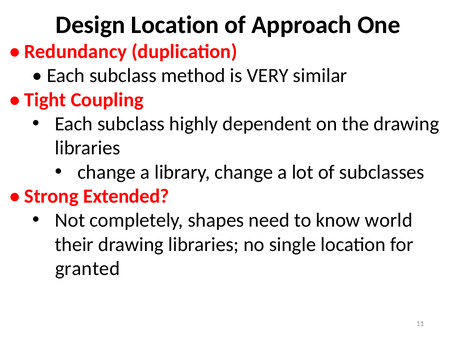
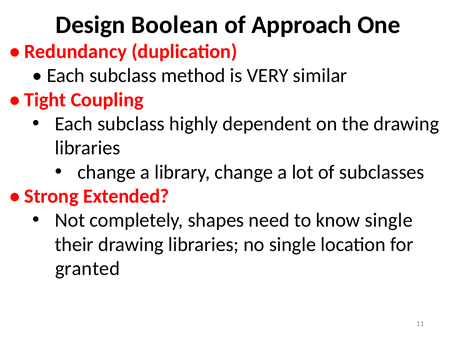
Design Location: Location -> Boolean (175, 25)
know world: world -> single (389, 220)
